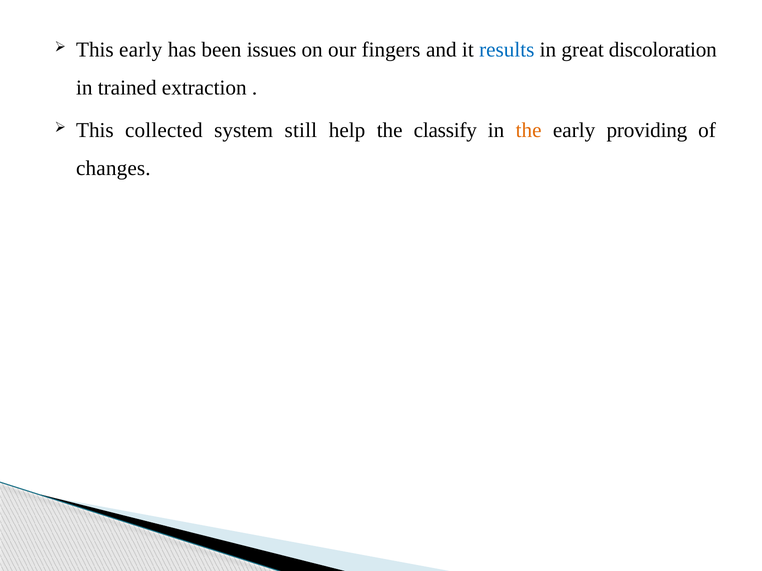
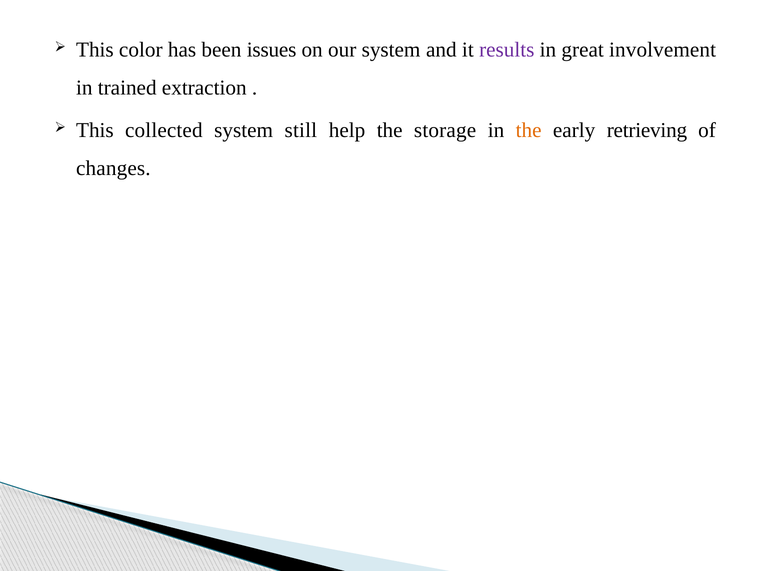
This early: early -> color (141, 50)
our fingers: fingers -> system (391, 50)
results colour: blue -> purple (507, 50)
discoloration: discoloration -> involvement (663, 50)
classify: classify -> storage (445, 130)
providing: providing -> retrieving (647, 130)
